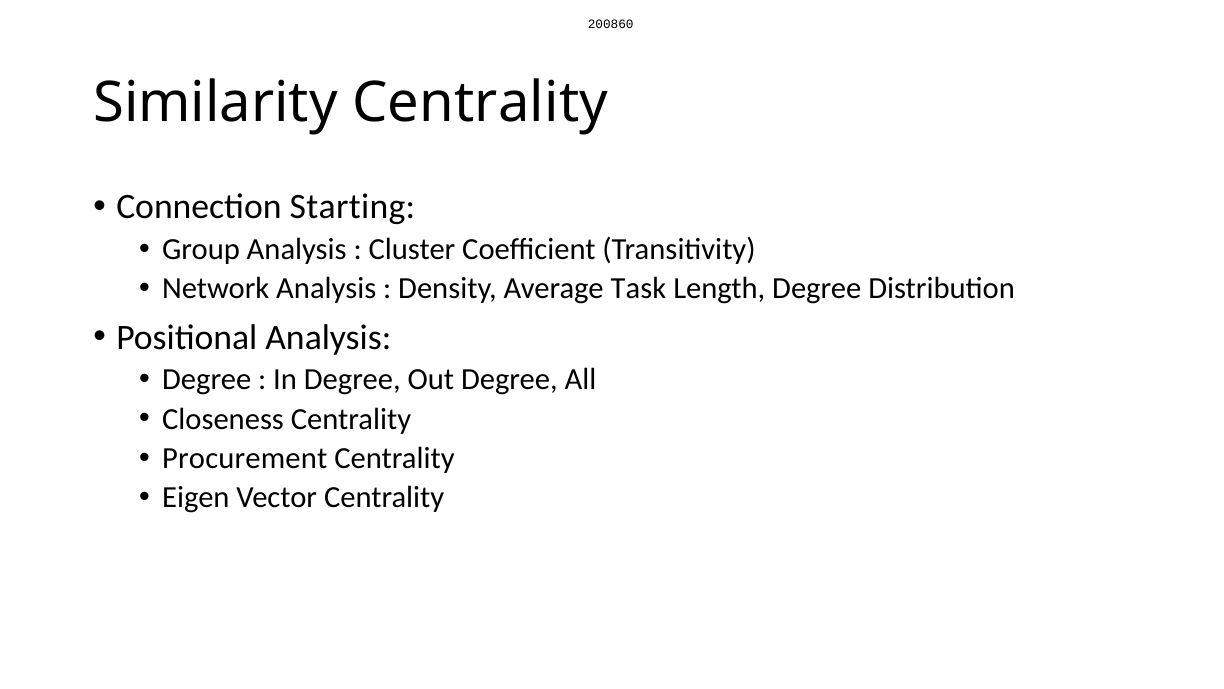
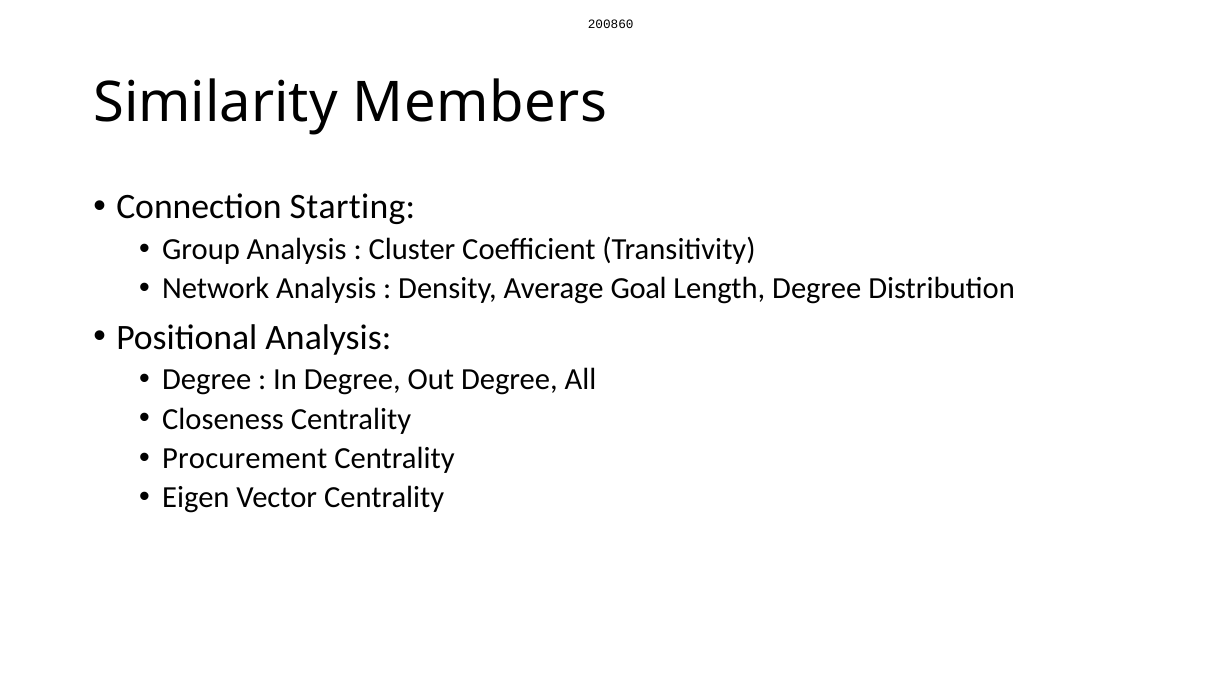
Similarity Centrality: Centrality -> Members (480, 103)
Task: Task -> Goal (639, 289)
